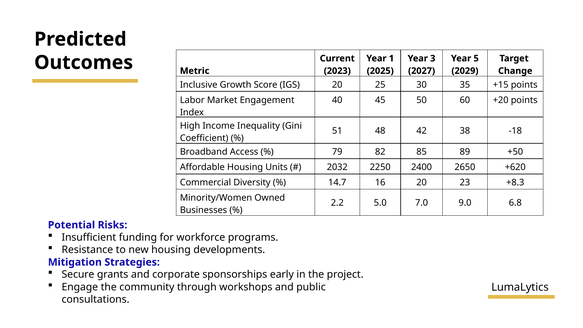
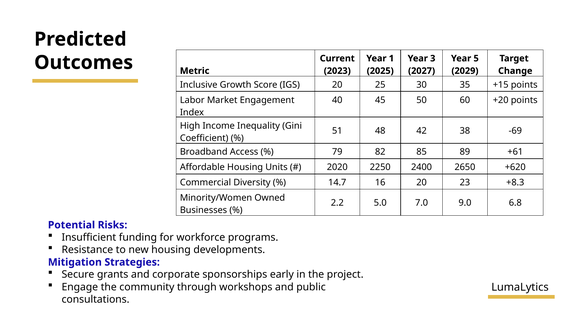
-18: -18 -> -69 (515, 131)
+50: +50 -> +61 (515, 152)
2032: 2032 -> 2020 (337, 167)
